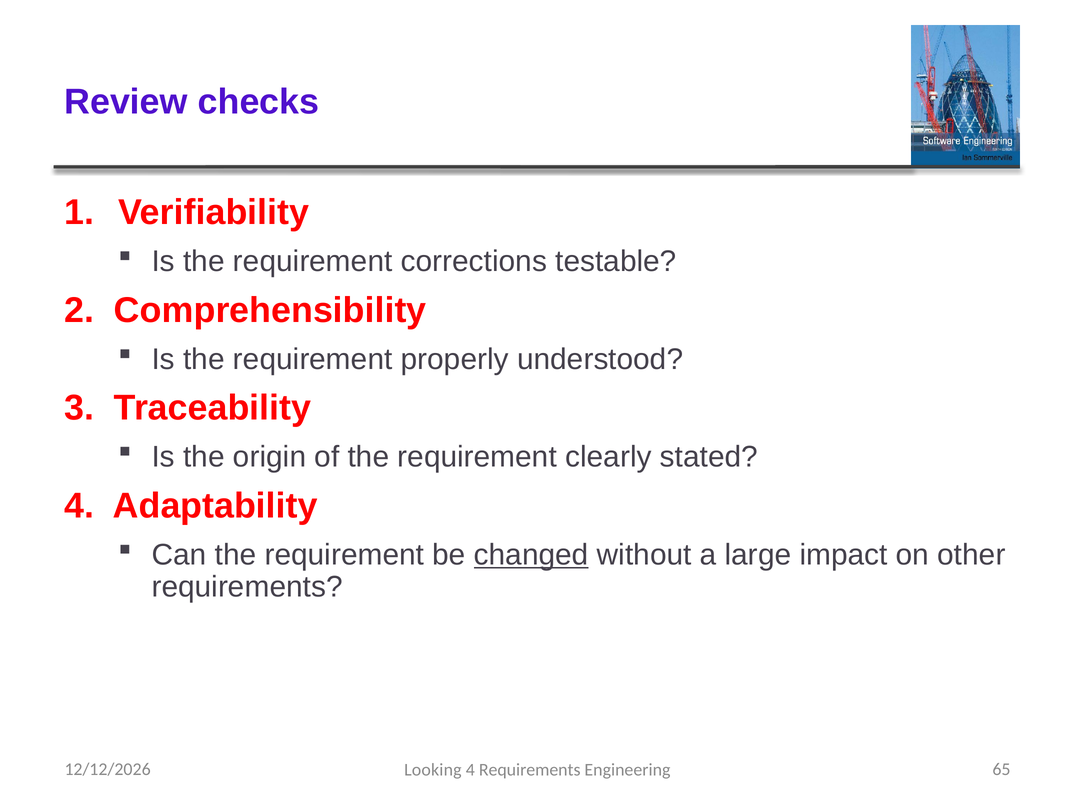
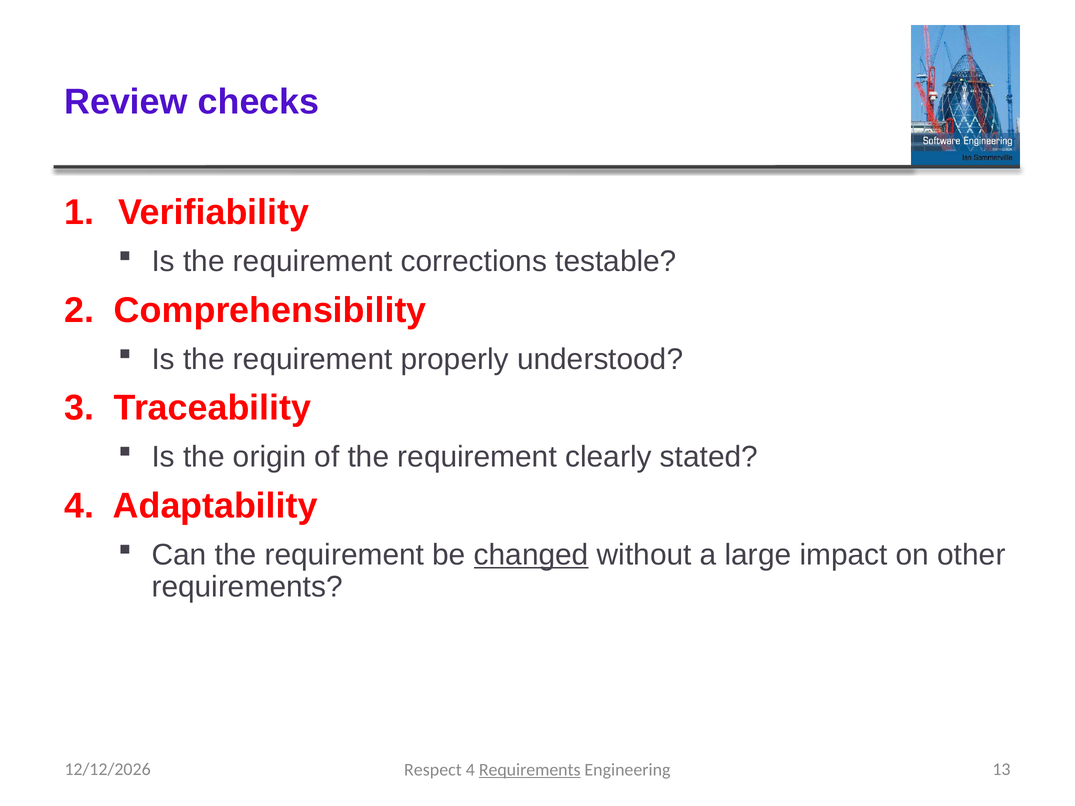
Looking: Looking -> Respect (433, 770)
Requirements underline: none -> present (530, 770)
65: 65 -> 13 (1001, 770)
